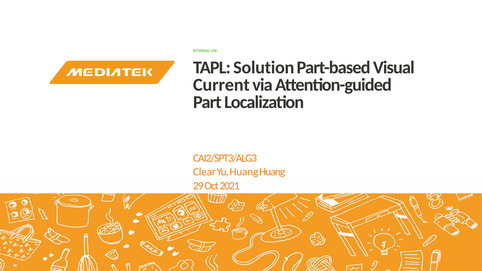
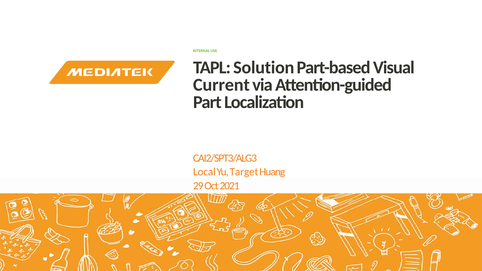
Clear: Clear -> Local (204, 172)
Yu Huang: Huang -> Target (244, 172)
